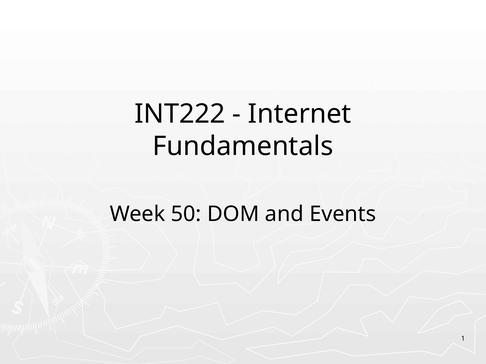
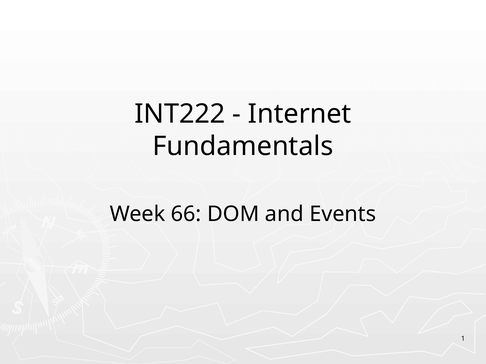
50: 50 -> 66 (186, 214)
